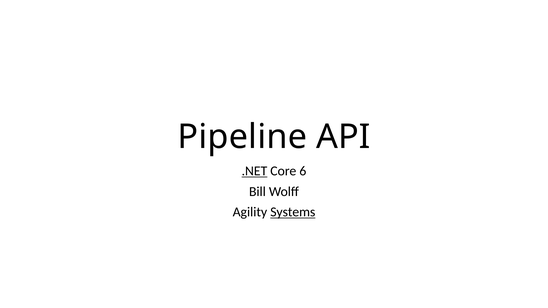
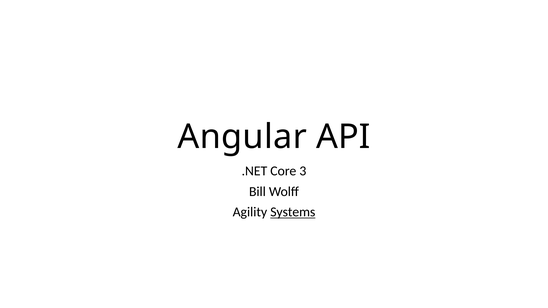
Pipeline: Pipeline -> Angular (242, 137)
.NET underline: present -> none (254, 171)
6: 6 -> 3 (303, 171)
